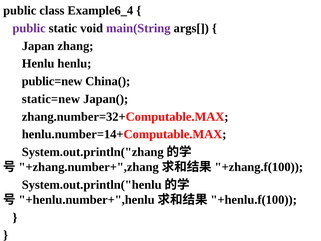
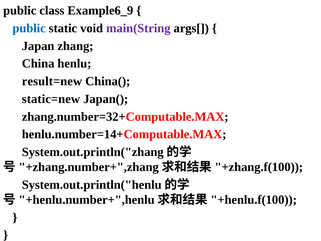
Example6_4: Example6_4 -> Example6_9 (100, 11)
public colour: purple -> blue (29, 28)
Henlu: Henlu -> China (38, 64)
public=new: public=new -> result=new (52, 81)
